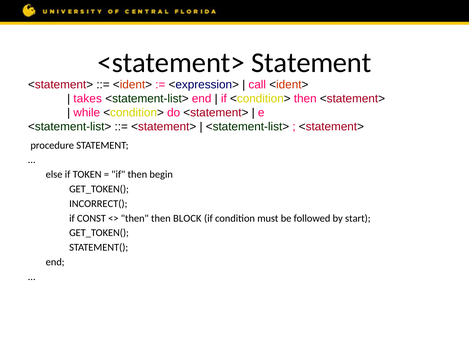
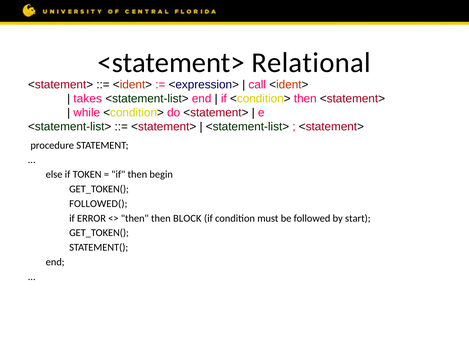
<statement> Statement: Statement -> Relational (311, 63)
INCORRECT(: INCORRECT( -> FOLLOWED( (98, 203)
CONST: CONST -> ERROR (91, 218)
